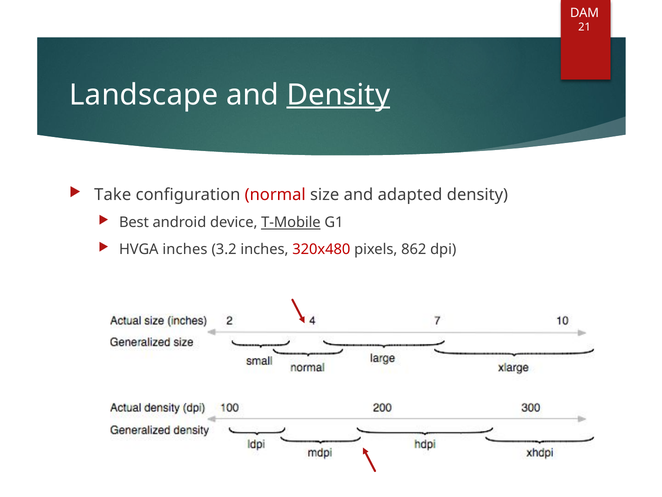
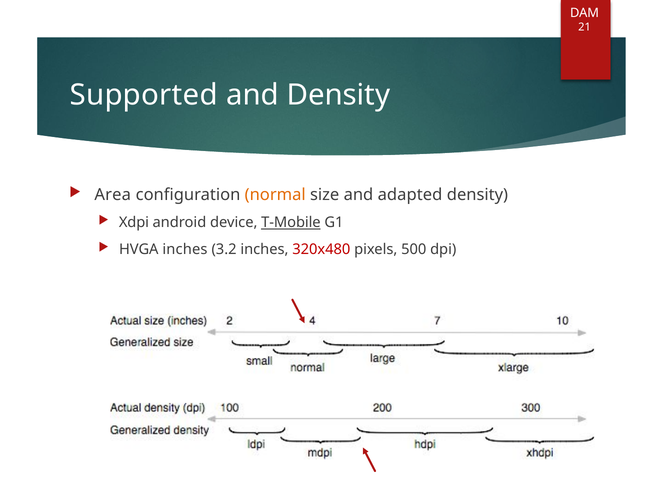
Landscape: Landscape -> Supported (144, 95)
Density underline: present -> none (338, 95)
Take: Take -> Area (113, 195)
normal colour: red -> orange (275, 195)
Best: Best -> Xdpi (134, 222)
862: 862 -> 500 (414, 249)
